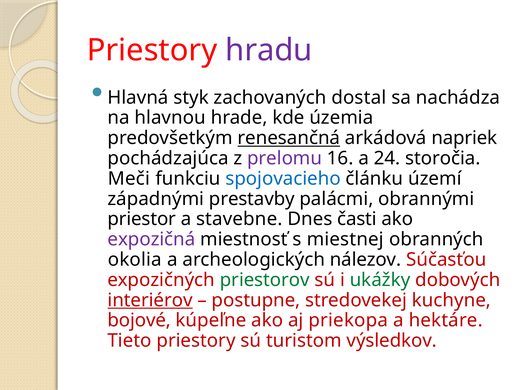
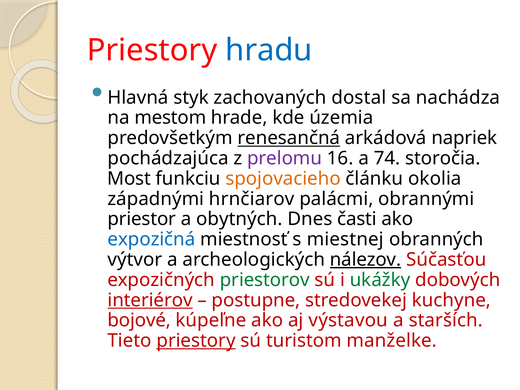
hradu colour: purple -> blue (269, 50)
hlavnou: hlavnou -> mestom (170, 118)
24: 24 -> 74 (387, 158)
Meči: Meči -> Most (129, 179)
spojovacieho colour: blue -> orange (283, 179)
území: území -> okolia (435, 179)
prestavby: prestavby -> hrnčiarov (252, 199)
stavebne: stavebne -> obytných (239, 219)
expozičná colour: purple -> blue (151, 239)
okolia: okolia -> výtvor (135, 260)
nálezov underline: none -> present (365, 260)
priekopa: priekopa -> výstavou (348, 320)
hektáre: hektáre -> starších (446, 320)
priestory underline: none -> present (196, 341)
výsledkov: výsledkov -> manželke (392, 341)
